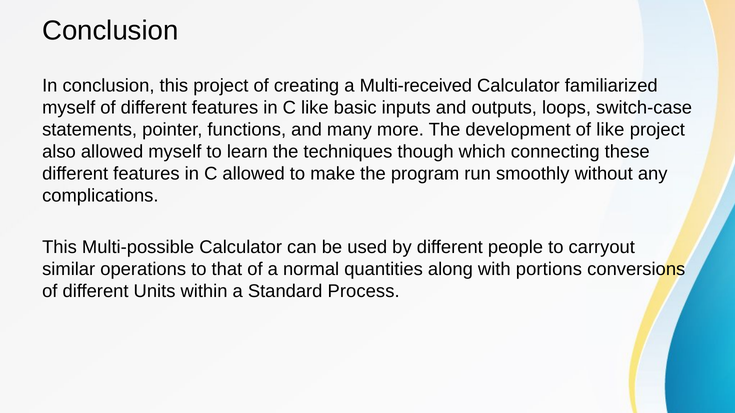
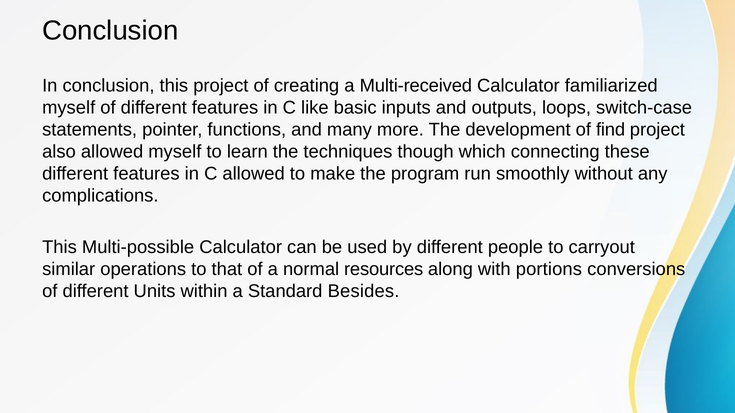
of like: like -> find (611, 130)
quantities: quantities -> resources (384, 270)
Process: Process -> Besides (364, 292)
